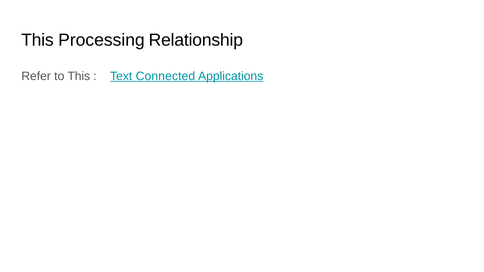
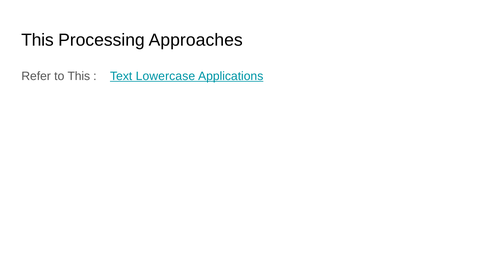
Relationship: Relationship -> Approaches (196, 40)
Connected: Connected -> Lowercase (165, 76)
